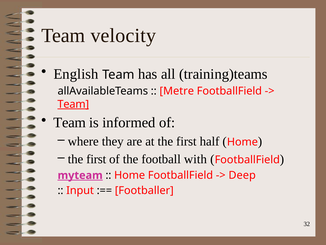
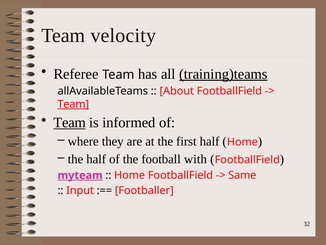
English: English -> Referee (76, 74)
training)teams underline: none -> present (223, 74)
Metre: Metre -> About (177, 91)
Team underline: none -> present (70, 122)
first: first -> half (96, 159)
Deep: Deep -> Same (242, 175)
